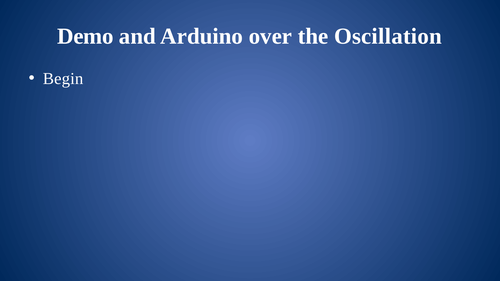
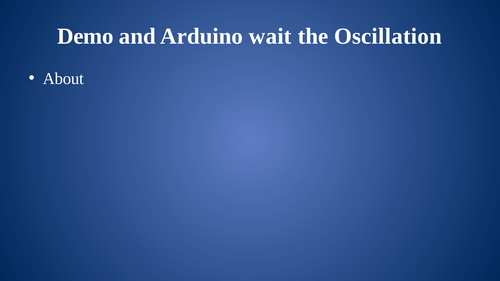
over: over -> wait (270, 36)
Begin: Begin -> About (63, 79)
